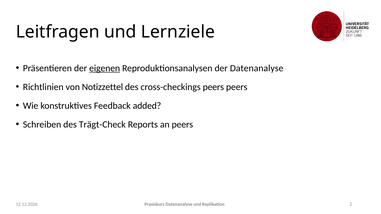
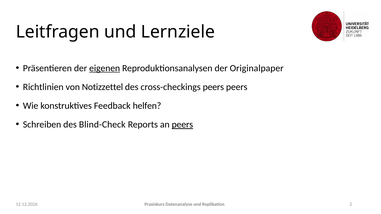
der Datenanalyse: Datenanalyse -> Originalpaper (257, 68)
added: added -> helfen (147, 106)
Trägt-Check: Trägt-Check -> Blind-Check (102, 125)
peers underline: none -> present (182, 125)
